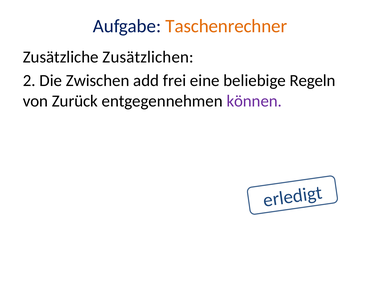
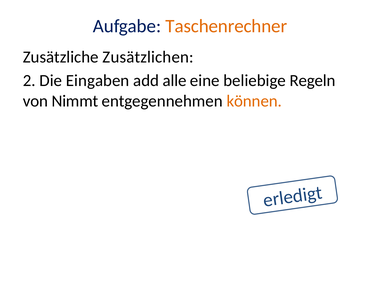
Zwischen: Zwischen -> Eingaben (98, 81)
frei: frei -> alle (175, 81)
Zurück: Zurück -> Nimmt (75, 101)
können colour: purple -> orange (254, 101)
